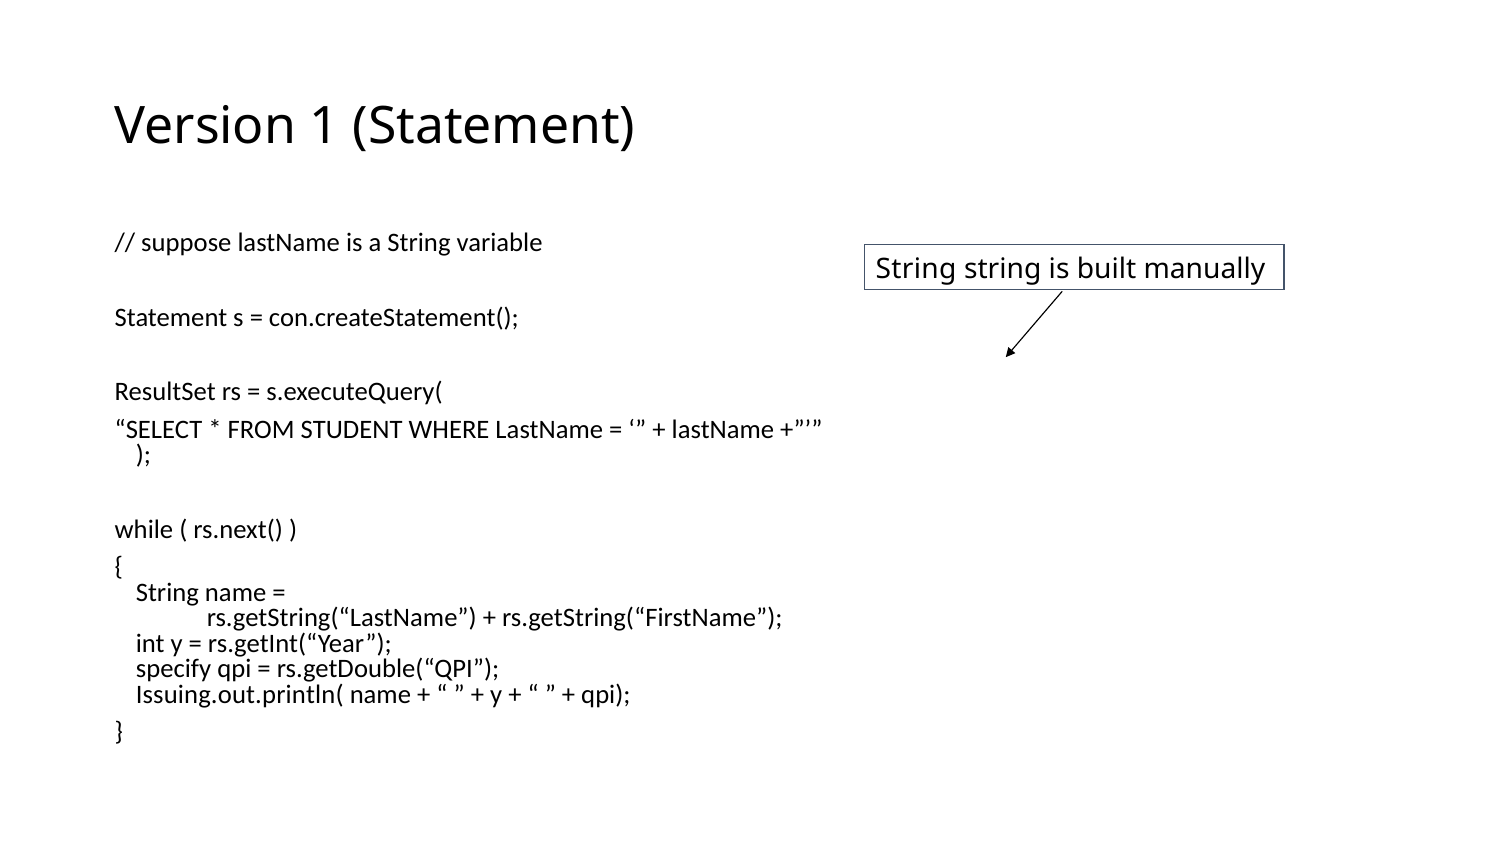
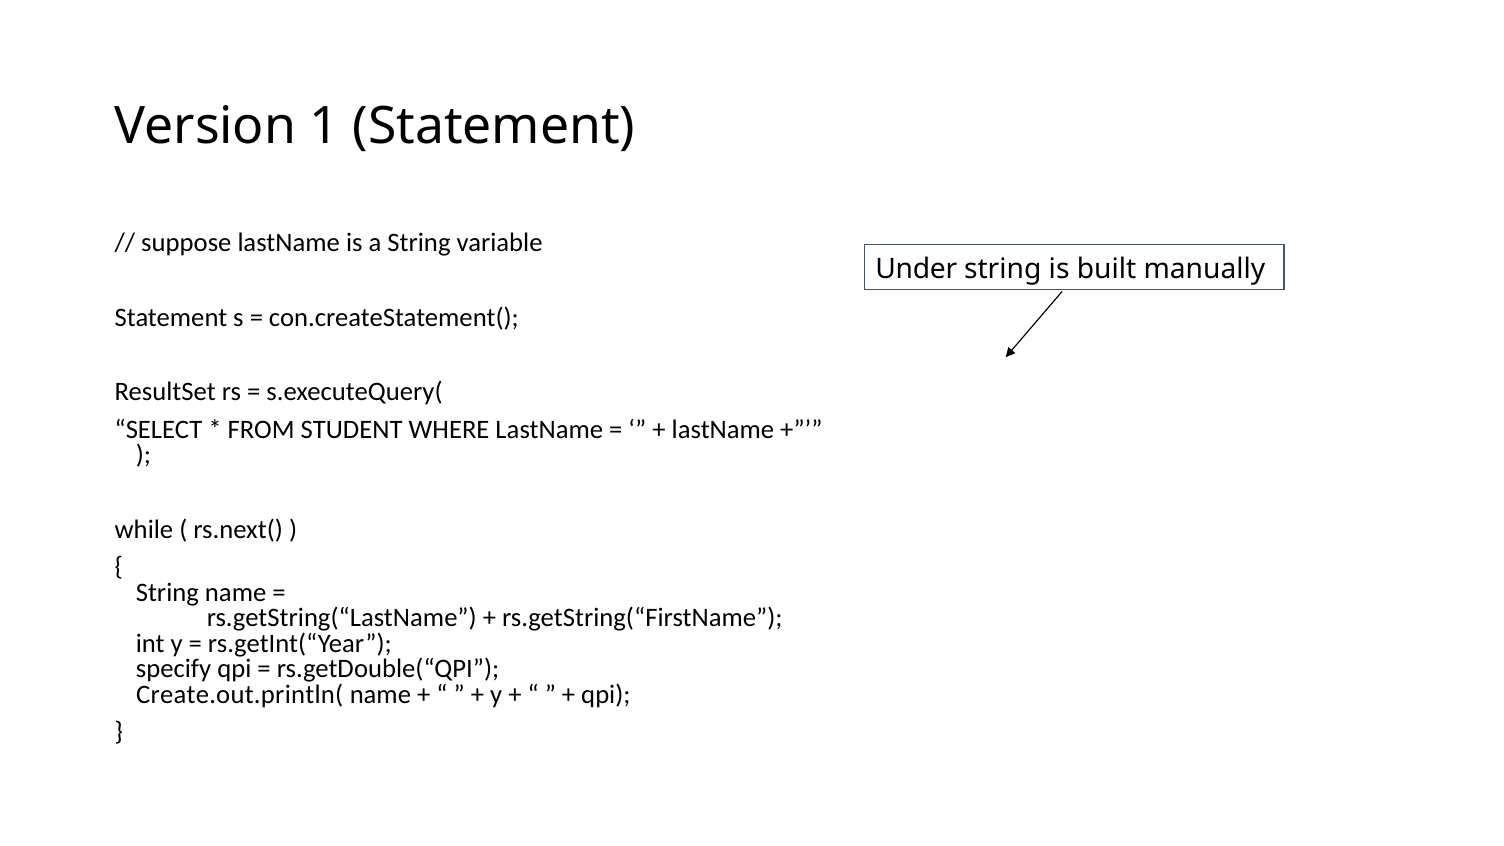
String: String -> Under (916, 269)
Issuing.out.println(: Issuing.out.println( -> Create.out.println( (240, 695)
